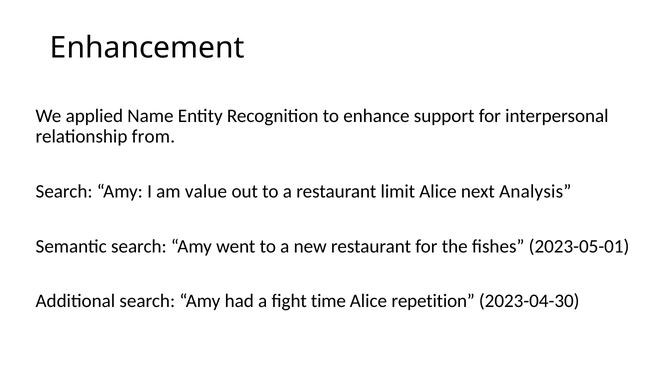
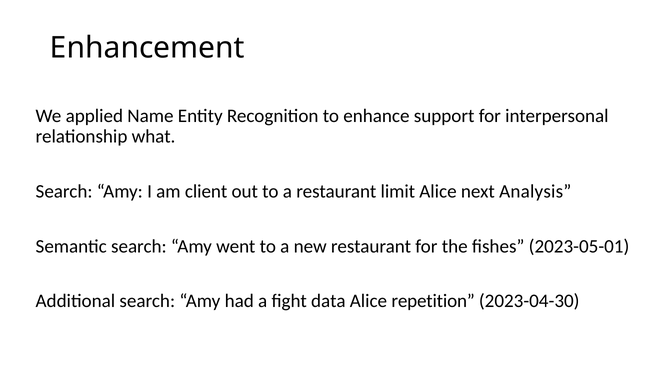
from: from -> what (154, 137)
value: value -> client (206, 192)
time: time -> data (328, 301)
